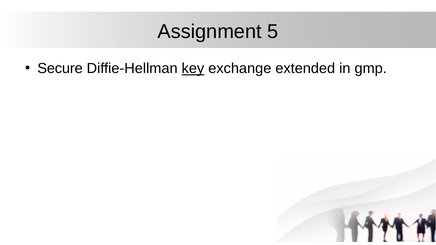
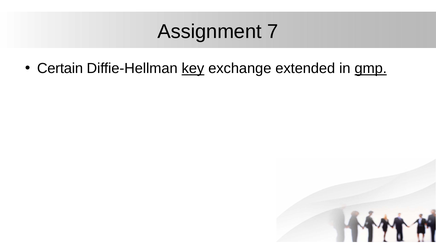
5: 5 -> 7 (273, 32)
Secure: Secure -> Certain (60, 69)
gmp underline: none -> present (371, 69)
